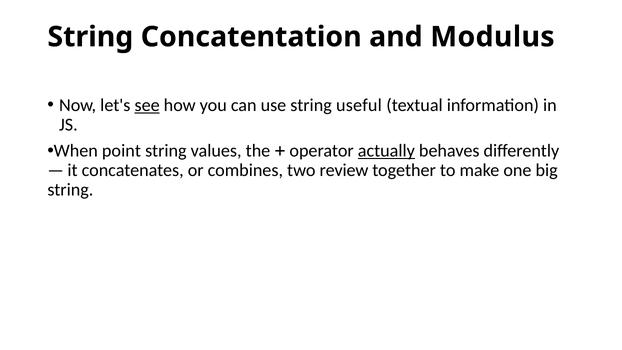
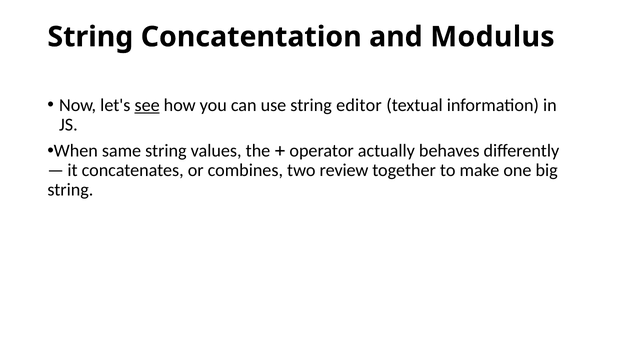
useful: useful -> editor (359, 105)
point: point -> same (122, 151)
actually underline: present -> none (386, 151)
